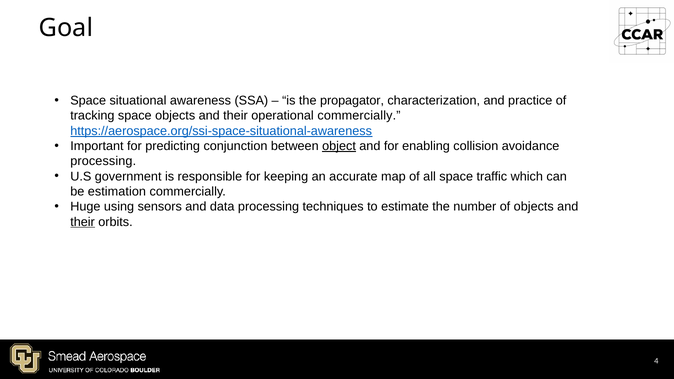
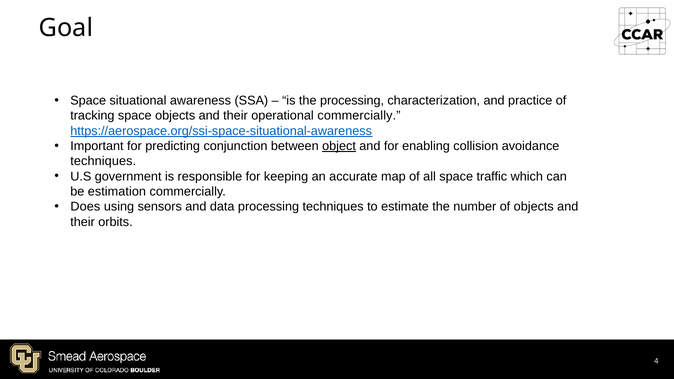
the propagator: propagator -> processing (352, 101)
processing: processing -> techniques (103, 161)
Huge: Huge -> Does (85, 207)
their underline: present -> none (83, 222)
